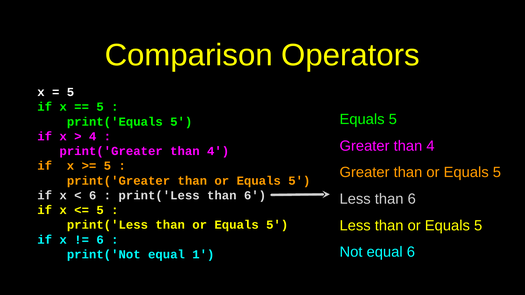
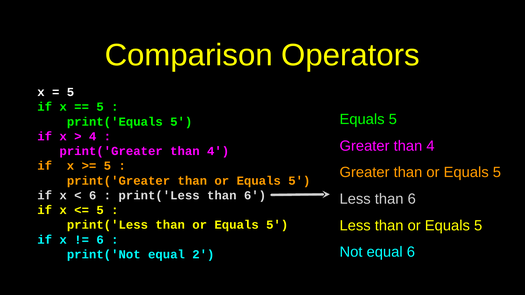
1: 1 -> 2 (203, 255)
